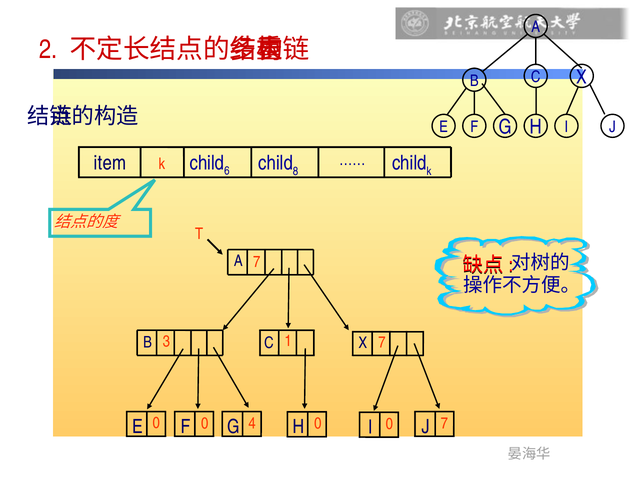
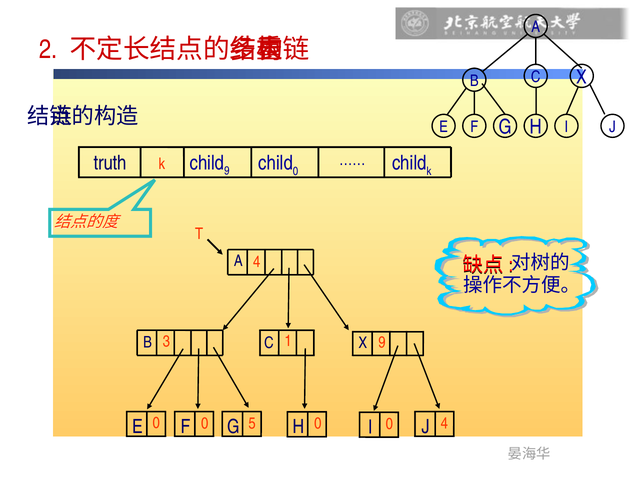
6: 6 -> 9 (227, 171)
item: item -> truth (110, 163)
8: 8 -> 0 (296, 171)
A 7: 7 -> 4 (257, 262)
1 7: 7 -> 9 (382, 342)
4: 4 -> 5 (252, 424)
0 7: 7 -> 4 (444, 424)
